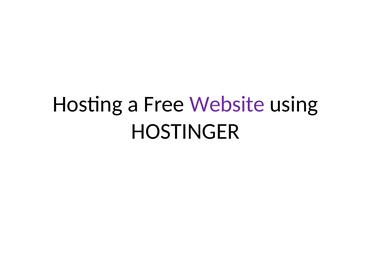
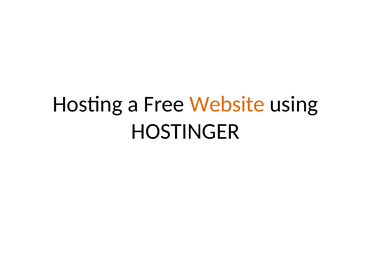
Website colour: purple -> orange (227, 104)
